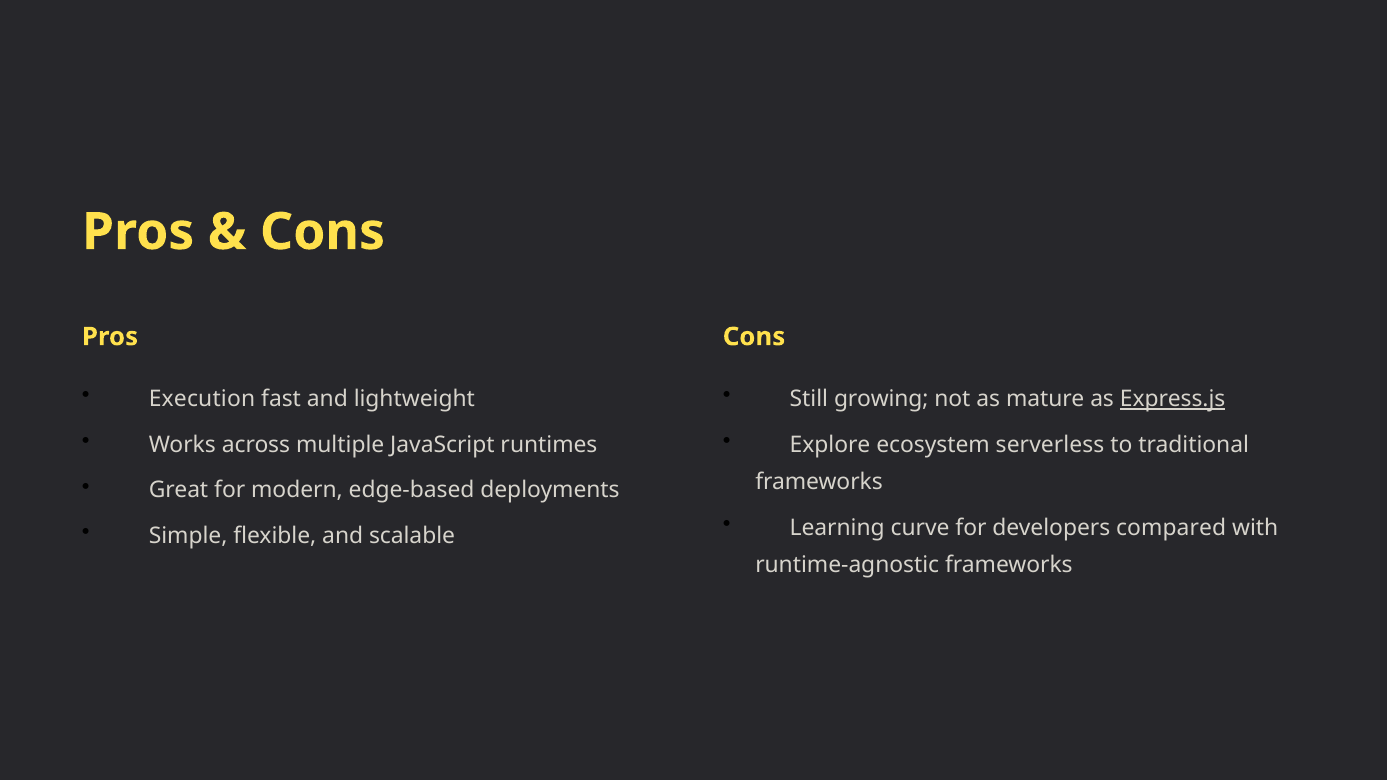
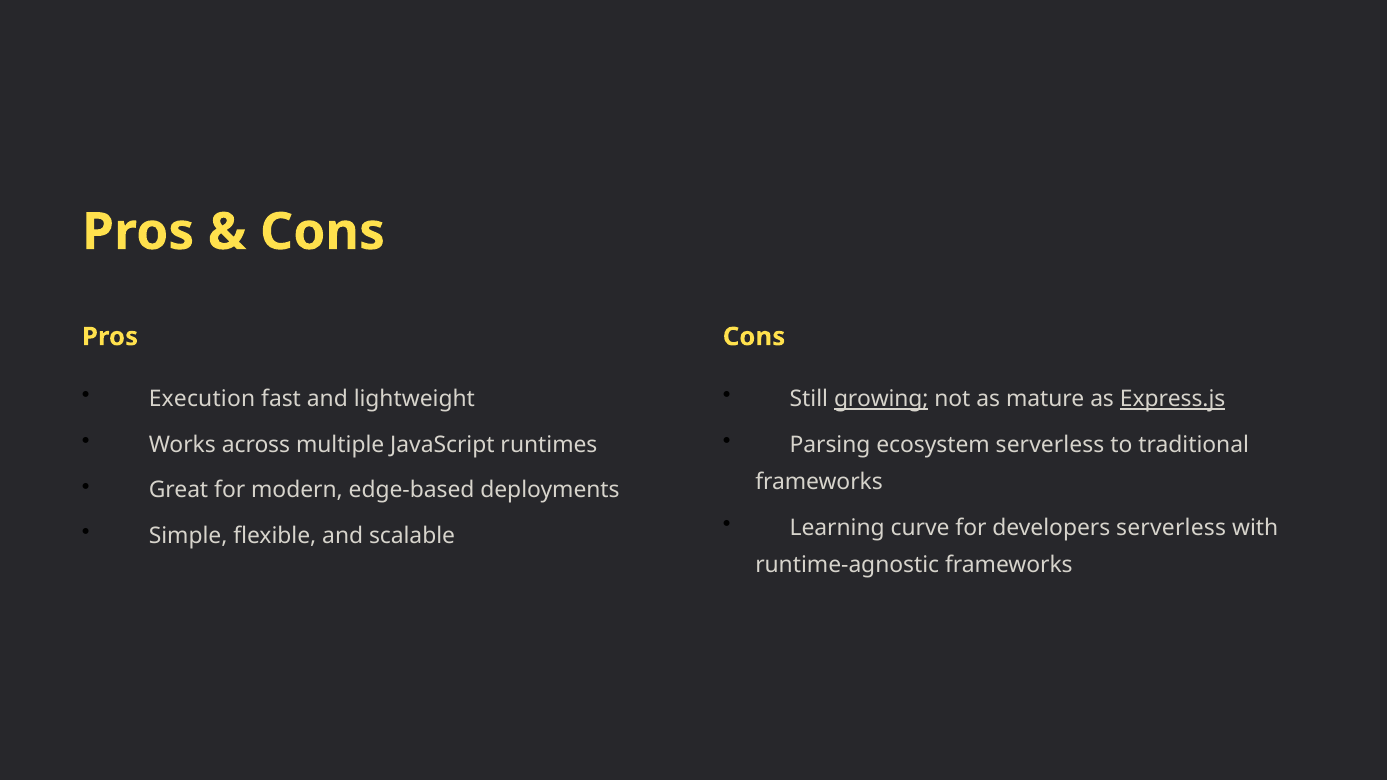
growing underline: none -> present (881, 399)
Explore: Explore -> Parsing (830, 445)
developers compared: compared -> serverless (1171, 528)
